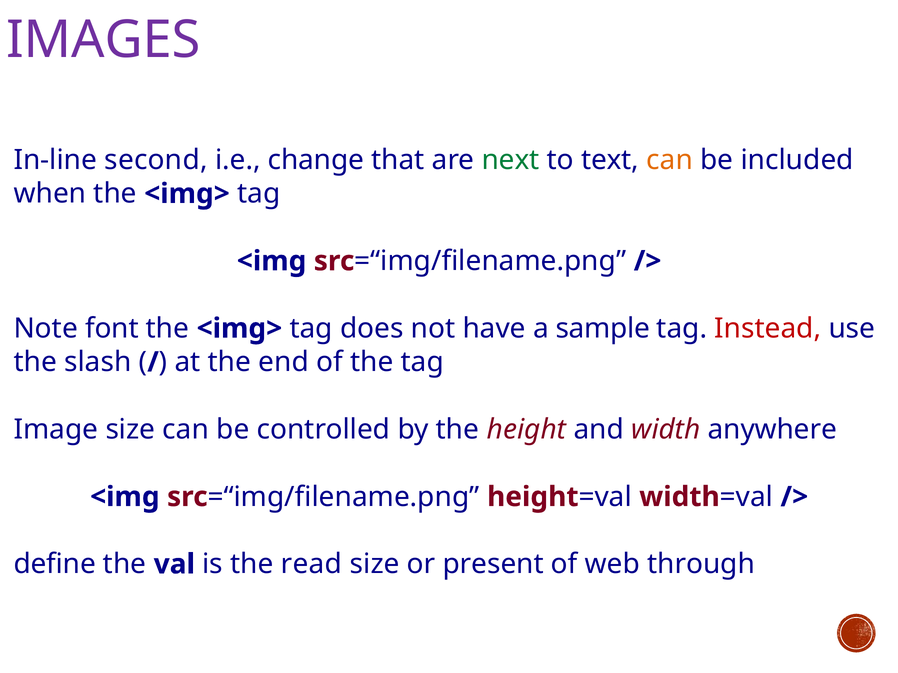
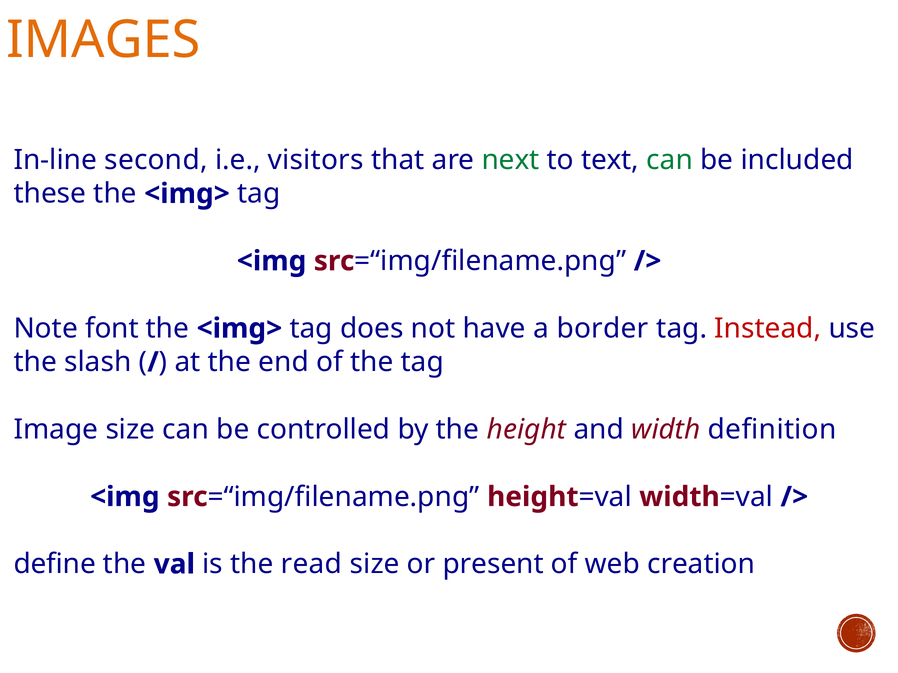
IMAGES colour: purple -> orange (103, 40)
change: change -> visitors (316, 160)
can colour: orange -> green (670, 160)
when: when -> these (50, 194)
sample: sample -> border (603, 329)
anywhere: anywhere -> definition (772, 430)
through: through -> creation (701, 565)
